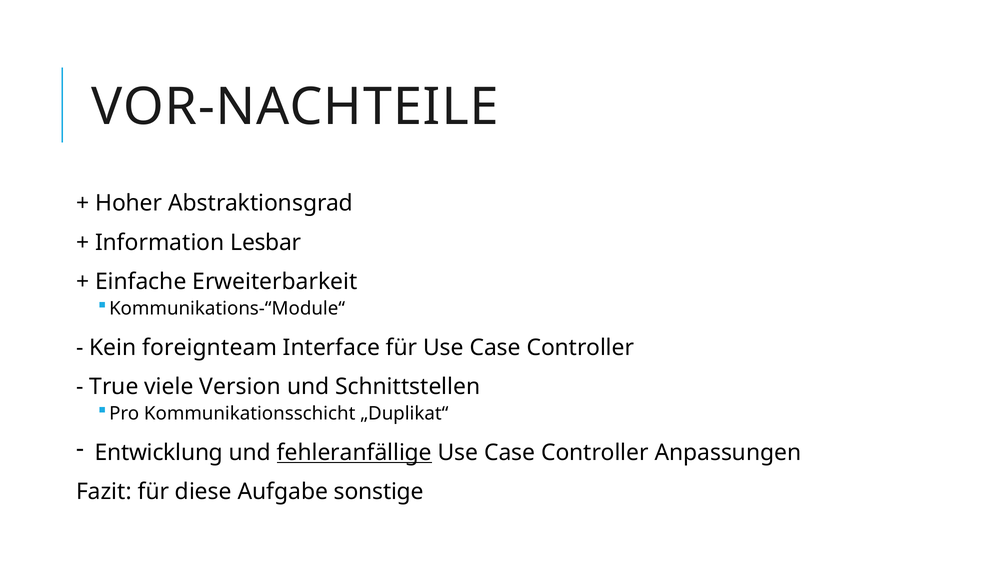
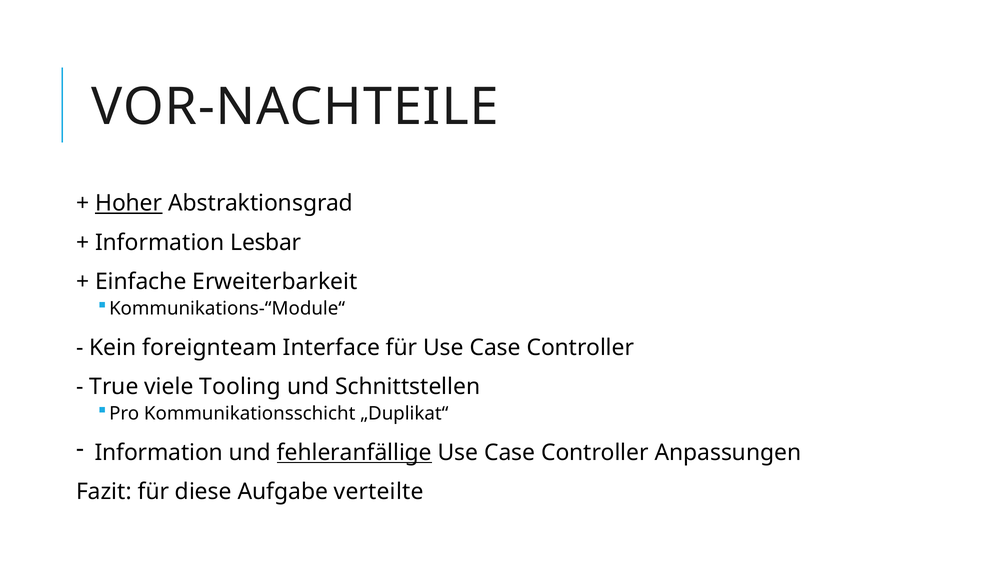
Hoher underline: none -> present (129, 203)
Version: Version -> Tooling (240, 387)
Entwicklung: Entwicklung -> Information (159, 453)
sonstige: sonstige -> verteilte (379, 492)
